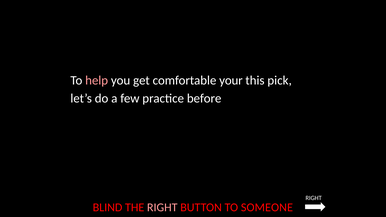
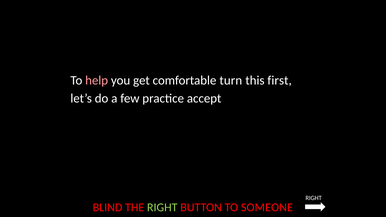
your: your -> turn (231, 80)
pick: pick -> first (280, 80)
before: before -> accept (204, 98)
RIGHT colour: pink -> light green (162, 208)
